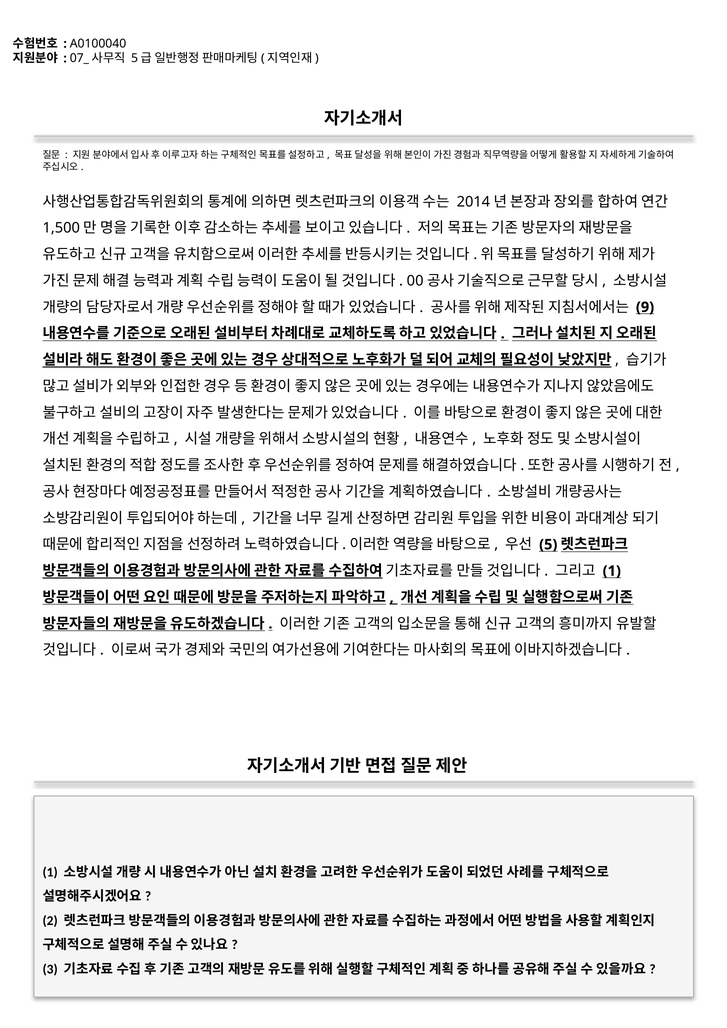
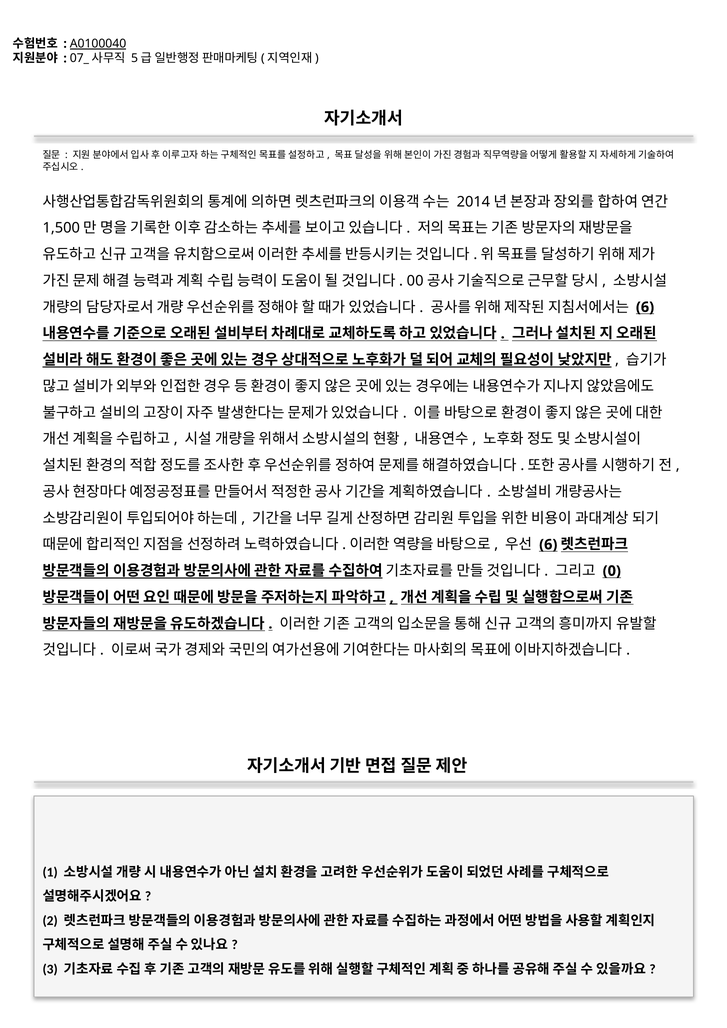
A0100040 underline: none -> present (98, 44)
9: 9 -> 6 (645, 307)
5: 5 -> 6 (548, 545)
1: 1 -> 0 (612, 571)
